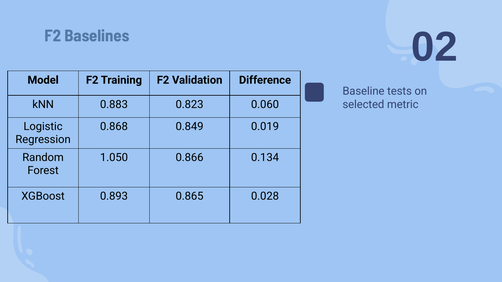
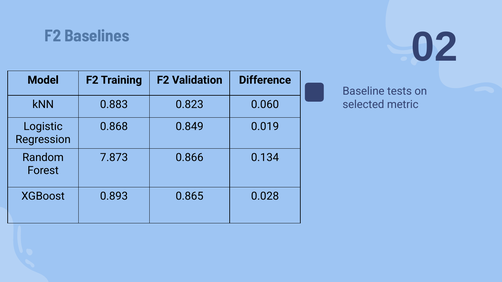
1.050: 1.050 -> 7.873 (114, 158)
